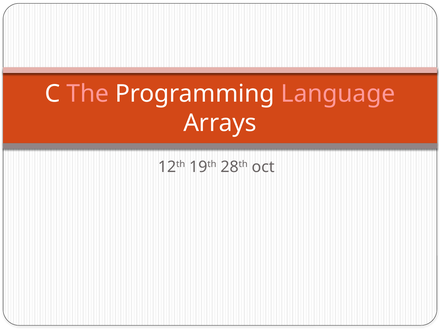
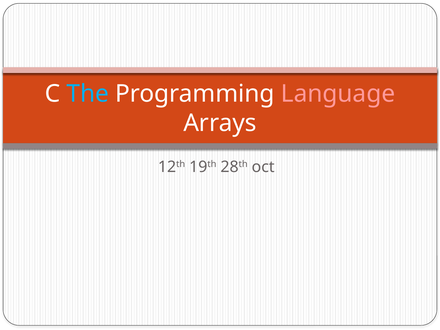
The colour: pink -> light blue (88, 94)
